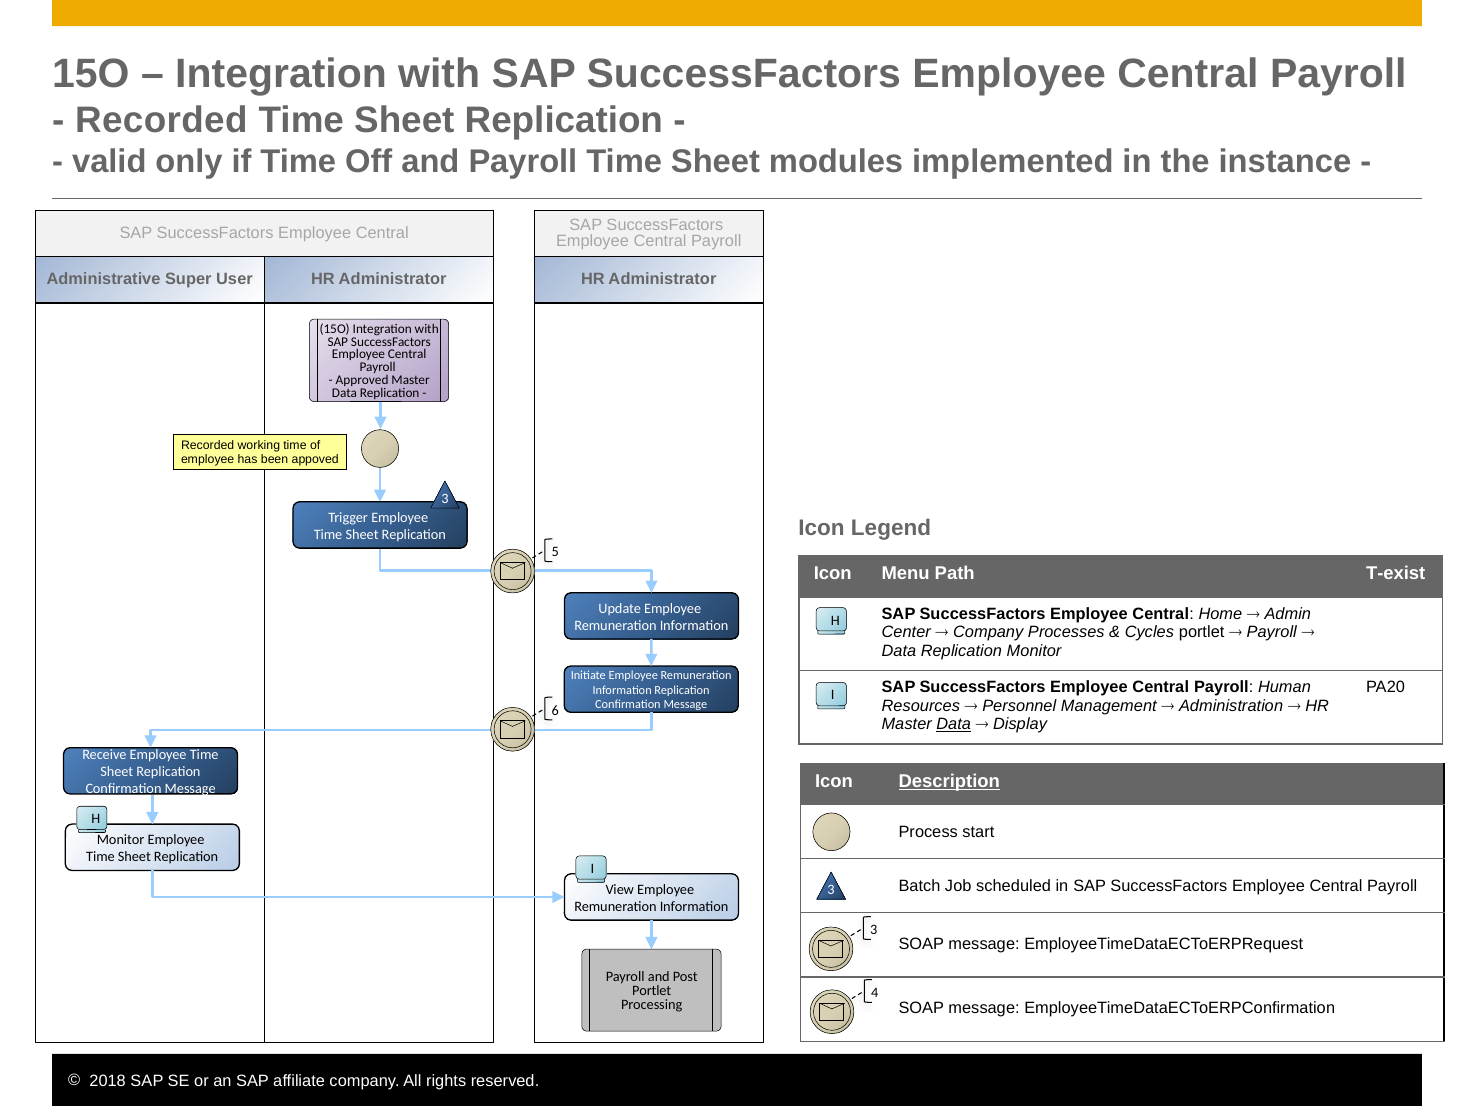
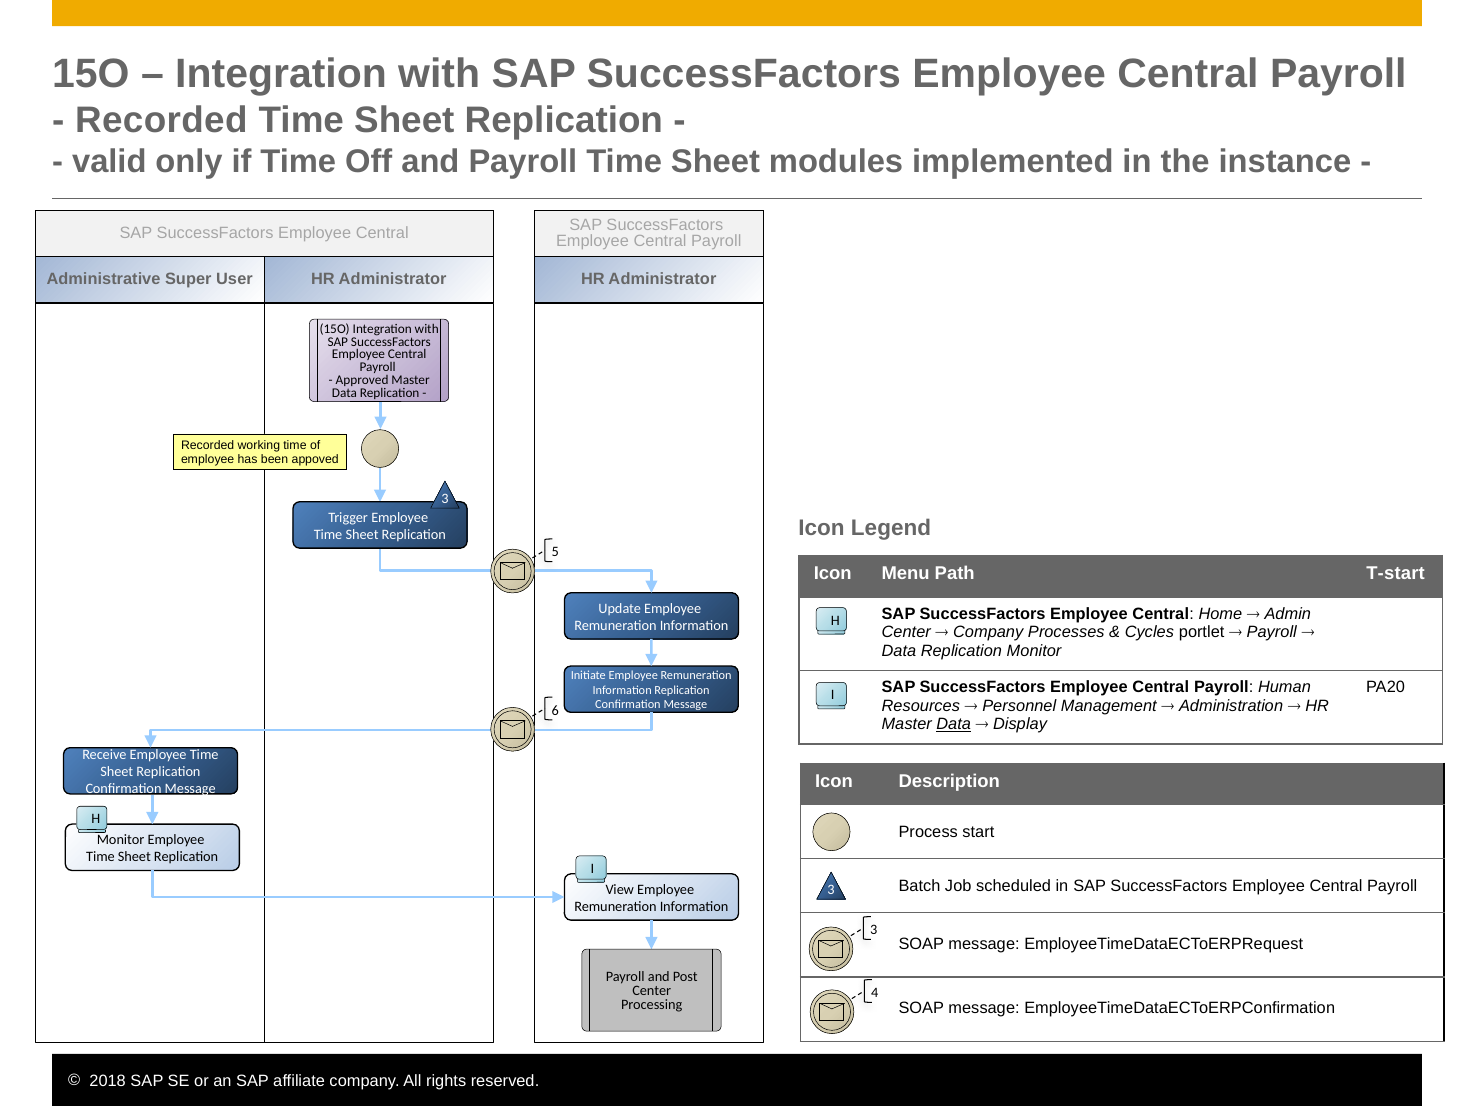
T-exist: T-exist -> T-start (1396, 573)
Description underline: present -> none (949, 781)
Portlet: Portlet -> Center (652, 990)
